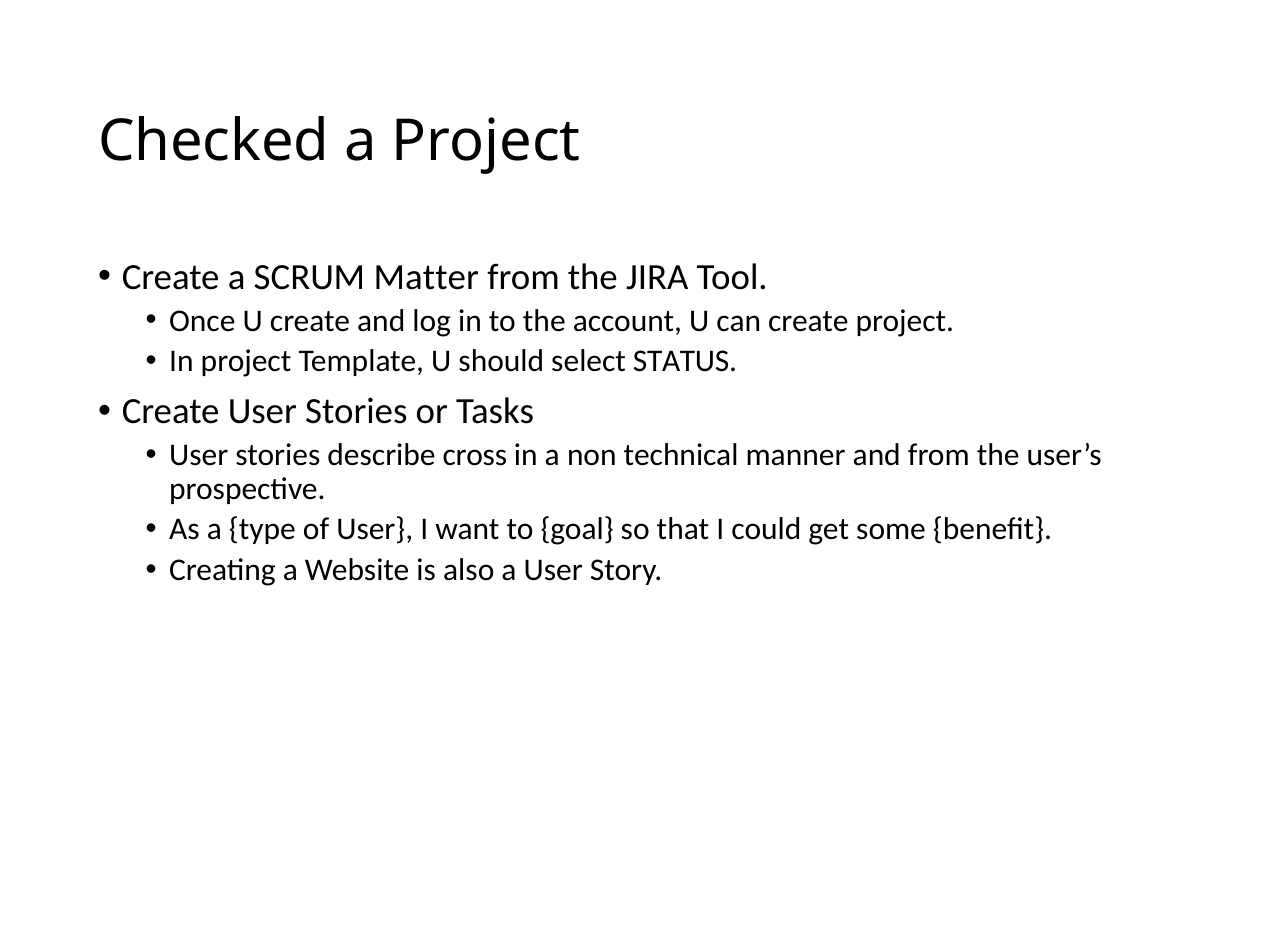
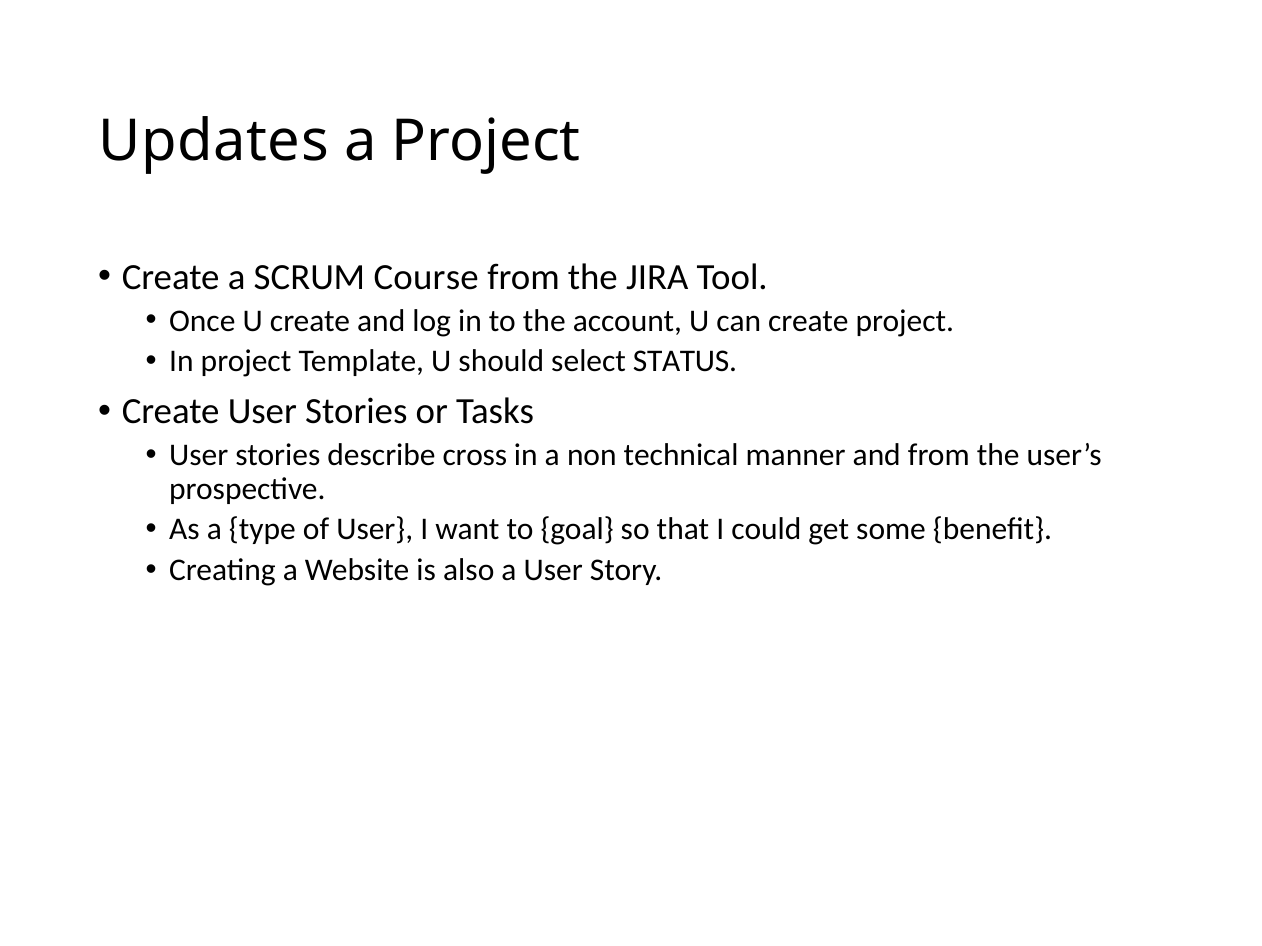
Checked: Checked -> Updates (214, 141)
Matter: Matter -> Course (426, 277)
